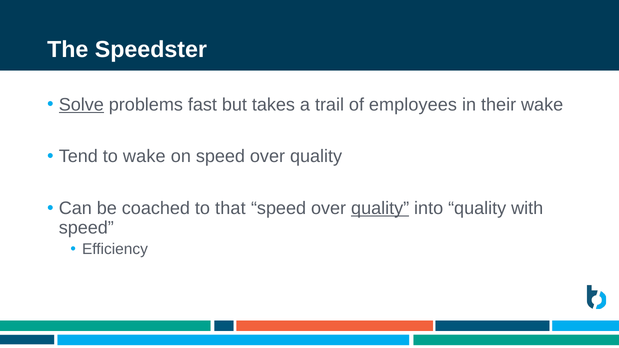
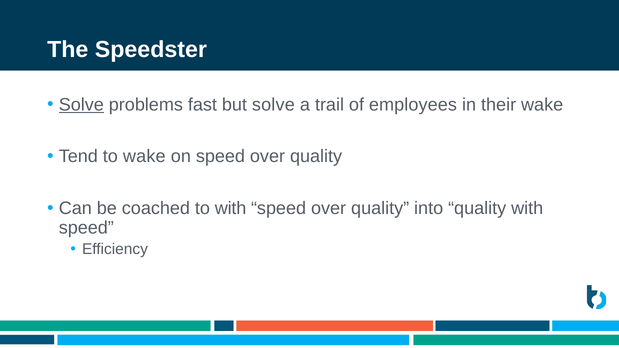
but takes: takes -> solve (273, 105)
to that: that -> with (231, 208)
quality underline: present -> none (380, 208)
